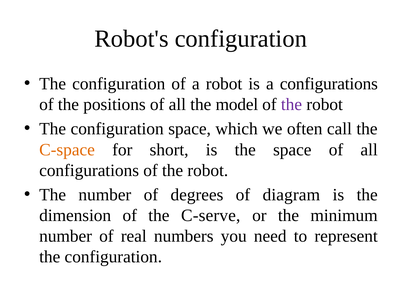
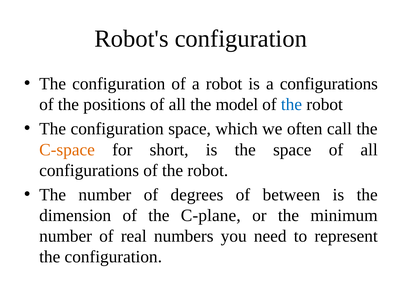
the colour: purple -> blue (291, 105)
diagram: diagram -> between (291, 195)
C-serve: C-serve -> C-plane (211, 216)
